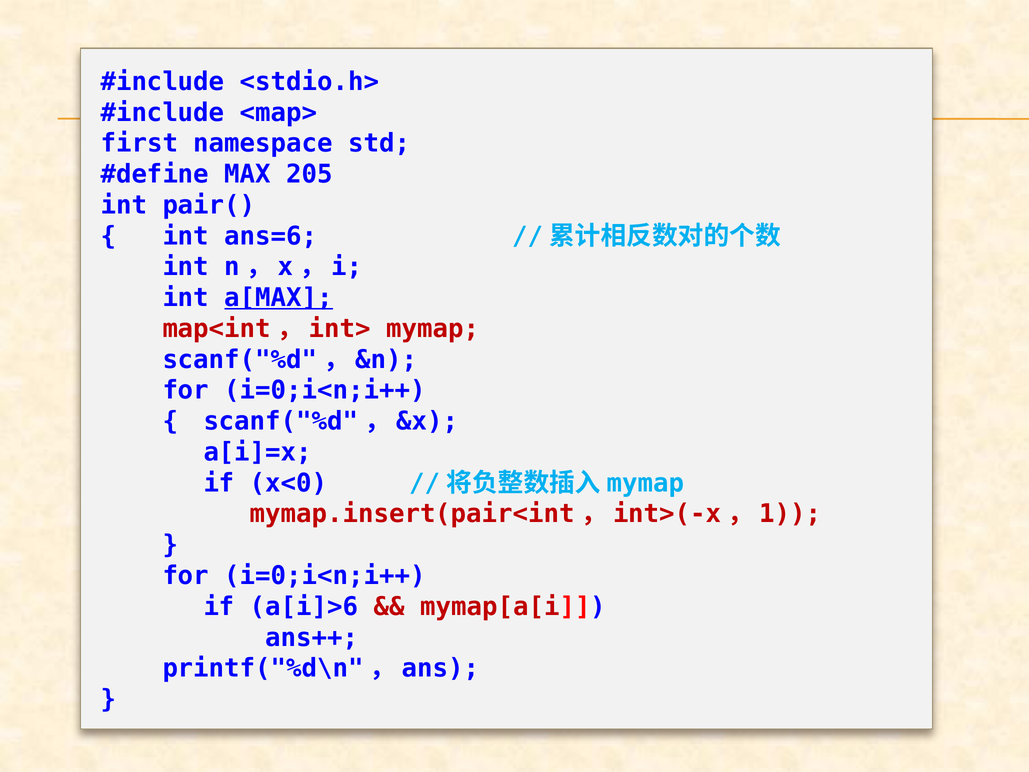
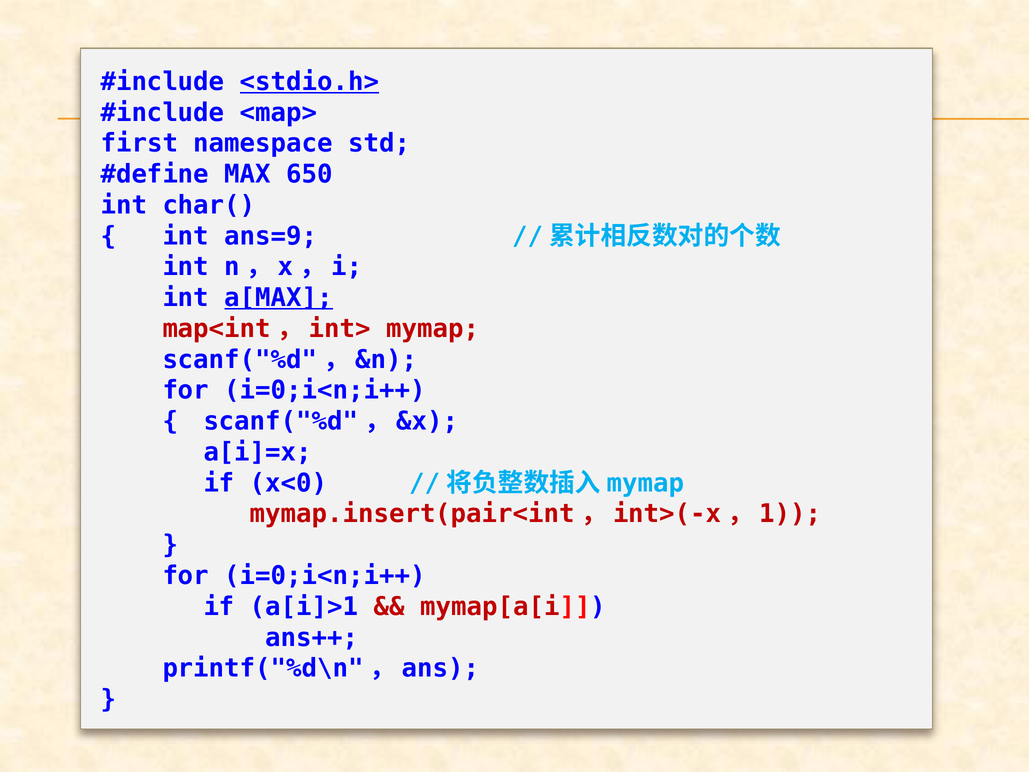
<stdio.h> underline: none -> present (310, 82)
205: 205 -> 650 (310, 174)
pair(: pair( -> char( (209, 205)
ans=6: ans=6 -> ans=9 (271, 236)
a[i]>6: a[i]>6 -> a[i]>1 (304, 606)
